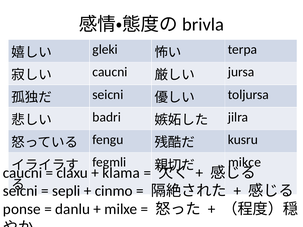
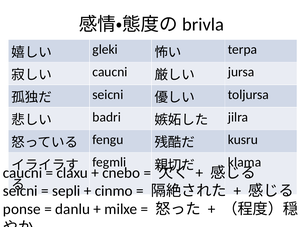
mikce: mikce -> klama (245, 162)
klama: klama -> cnebo (121, 173)
